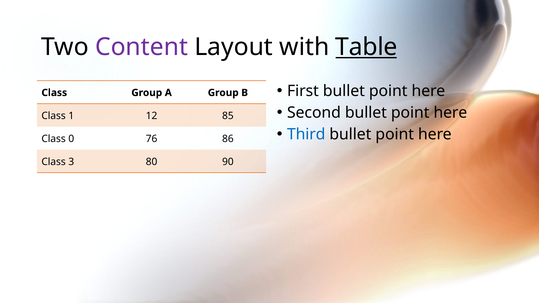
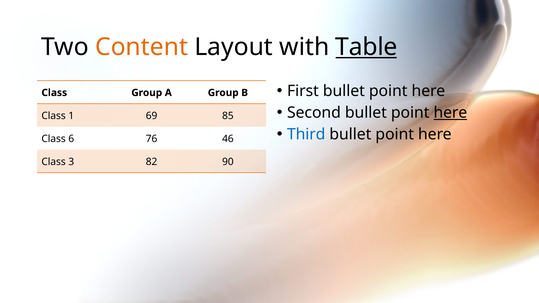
Content colour: purple -> orange (142, 47)
here underline: none -> present (450, 113)
12: 12 -> 69 (152, 116)
0: 0 -> 6 (71, 139)
86: 86 -> 46 (228, 139)
80: 80 -> 82 (152, 162)
